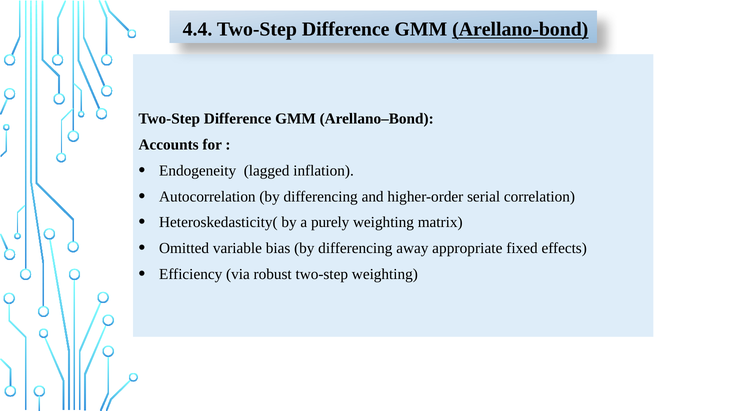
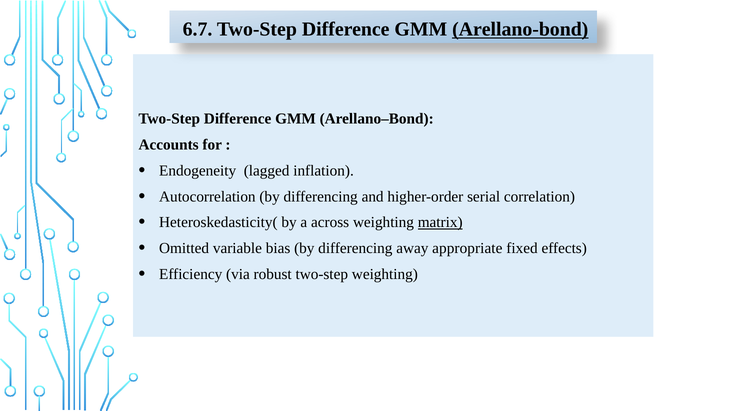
4.4: 4.4 -> 6.7 (198, 29)
purely: purely -> across (330, 223)
matrix underline: none -> present (440, 223)
